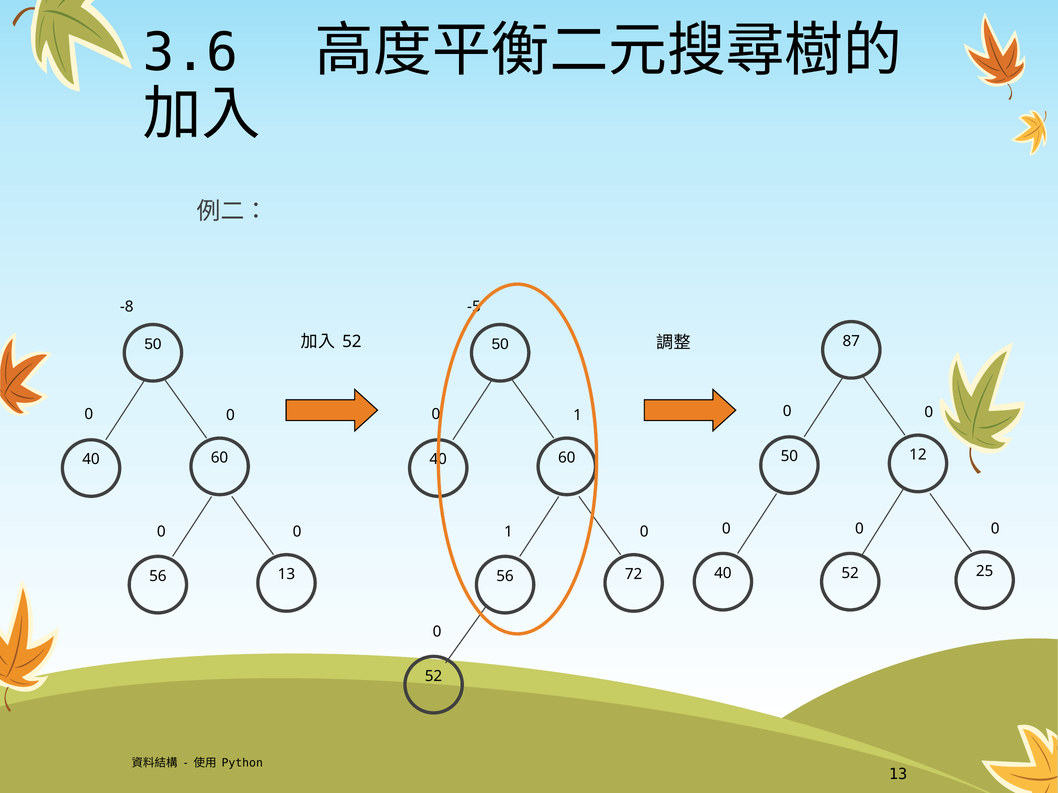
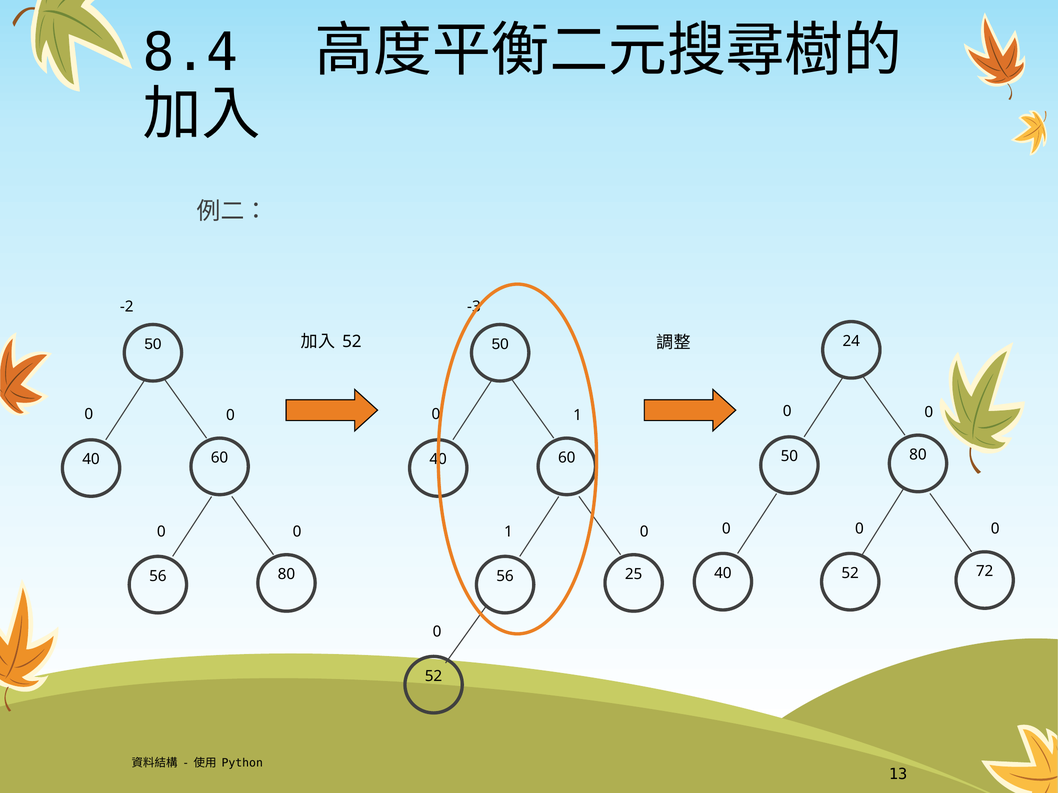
3.6: 3.6 -> 8.4 (191, 53)
-8: -8 -> -2 (127, 307)
-5: -5 -> -3 (474, 307)
87: 87 -> 24 (851, 341)
50 12: 12 -> 80 (918, 455)
25: 25 -> 72 (985, 572)
56 13: 13 -> 80 (286, 575)
72: 72 -> 25 (634, 575)
